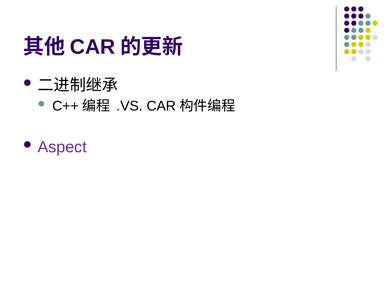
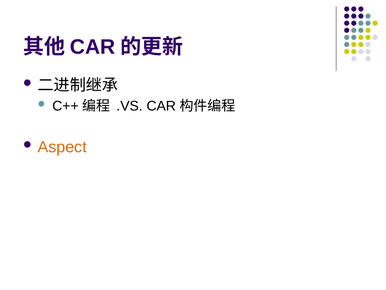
Aspect colour: purple -> orange (62, 147)
